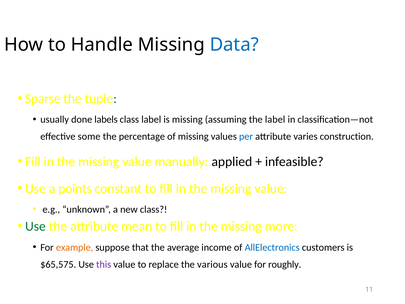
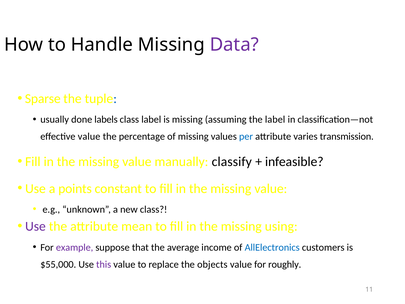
Data colour: blue -> purple (234, 45)
effective some: some -> value (89, 136)
construction: construction -> transmission (347, 136)
applied: applied -> classify (232, 162)
Use colour: green -> purple (35, 226)
more: more -> using (281, 226)
example colour: orange -> purple (75, 247)
$65,575: $65,575 -> $55,000 (58, 264)
various: various -> objects (212, 264)
